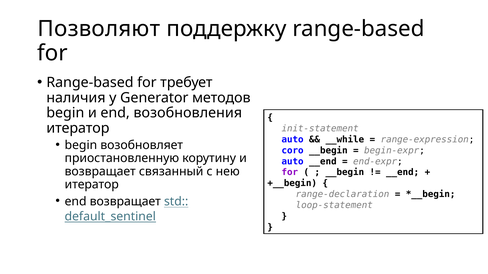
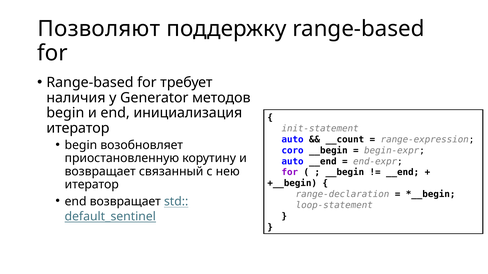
возобновления: возобновления -> инициализация (188, 113)
__while: __while -> __count (345, 140)
